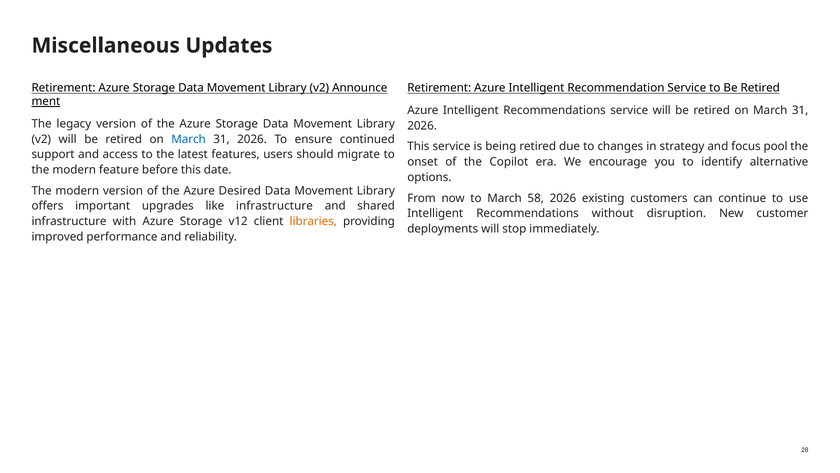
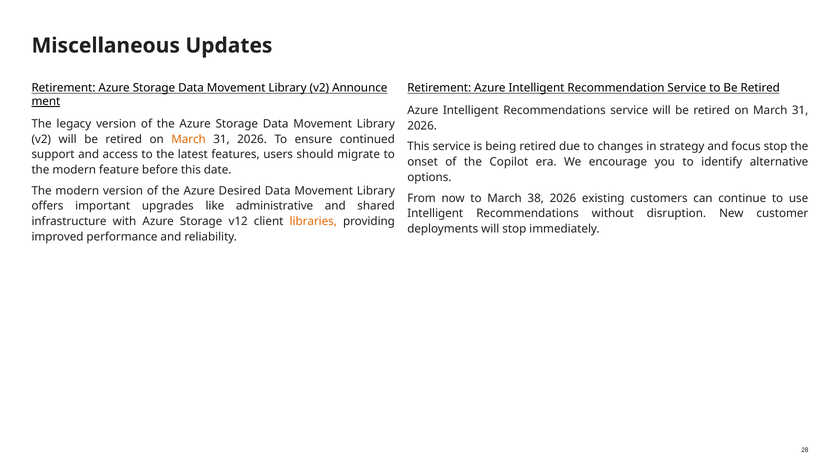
March colour: blue -> orange (189, 139)
focus pool: pool -> stop (776, 146)
58: 58 -> 38 (536, 198)
like infrastructure: infrastructure -> administrative (275, 206)
